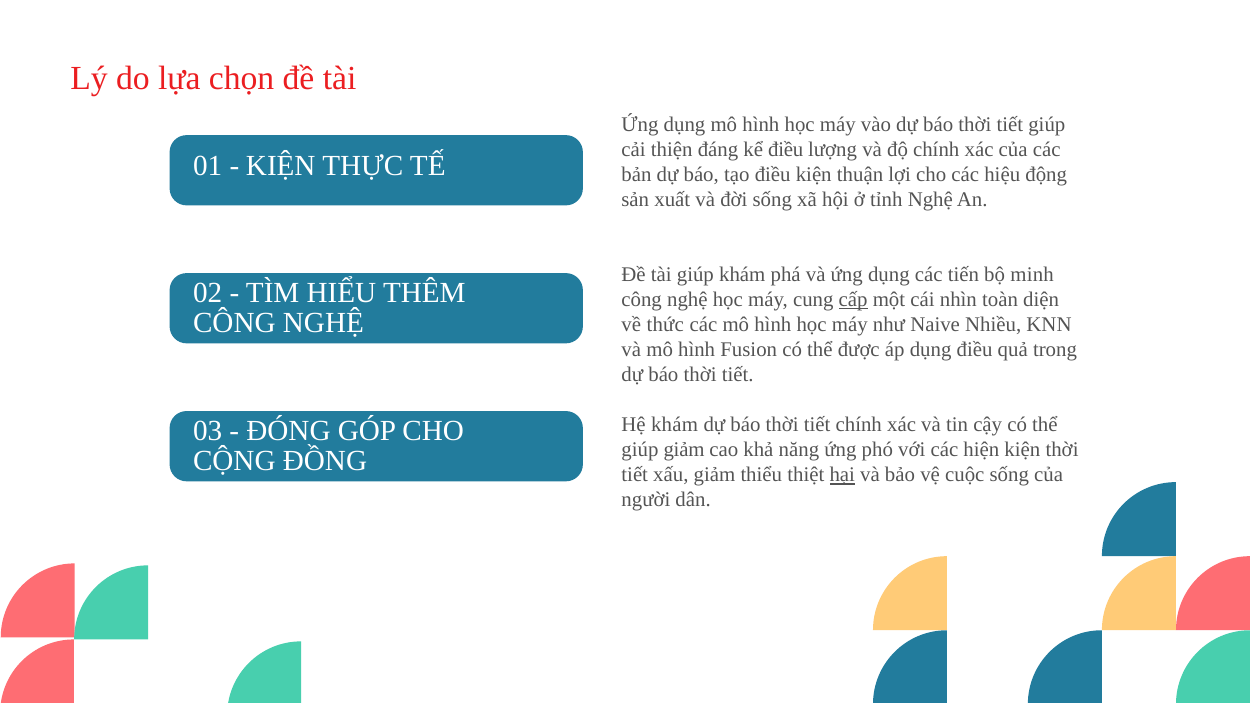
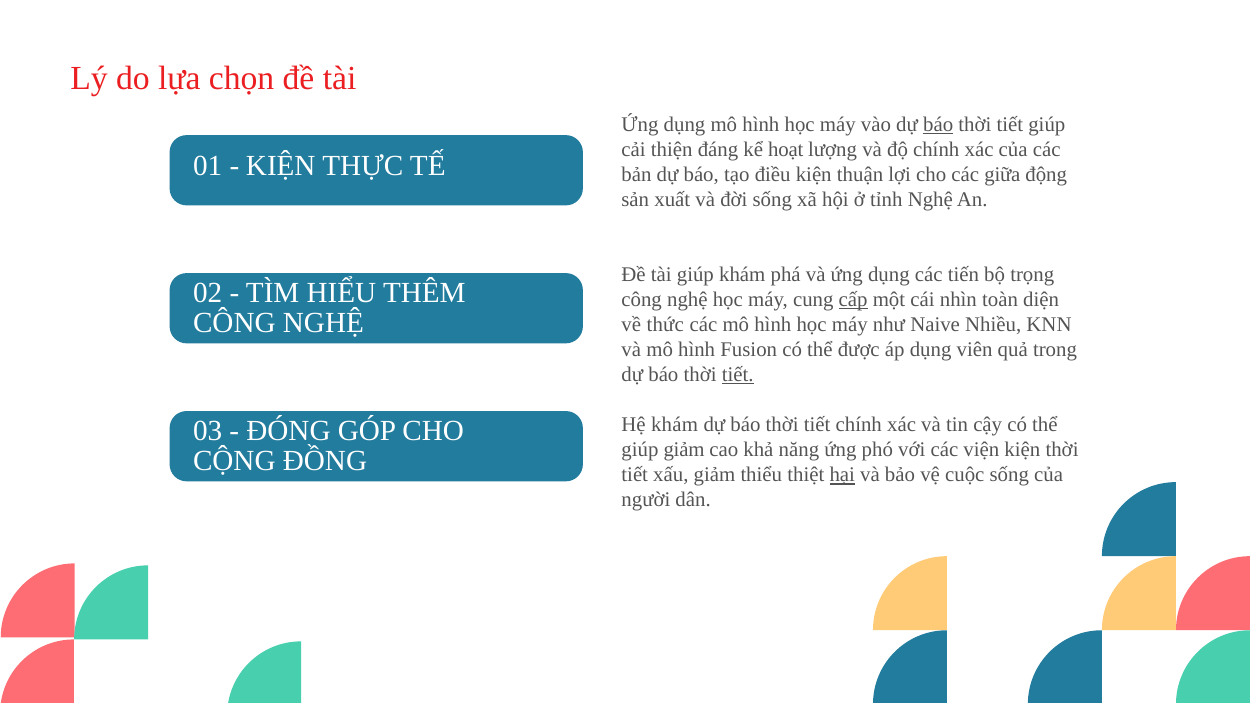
báo underline: none -> present (938, 124)
kể điều: điều -> hoạt (786, 149)
hiệu: hiệu -> giữa (1002, 174)
minh: minh -> trọng (1032, 275)
dụng điều: điều -> viên (975, 350)
tiết underline: none -> present (738, 375)
hiện: hiện -> viện (981, 450)
